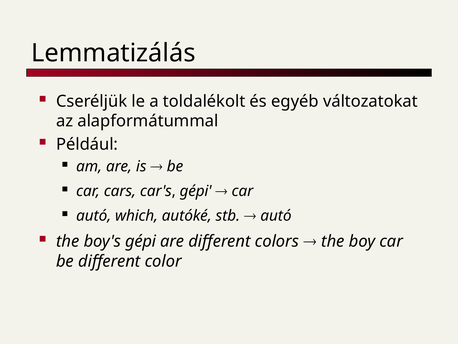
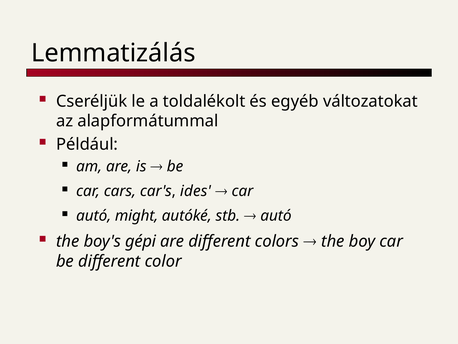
car's gépi: gépi -> ides (195, 191)
which: which -> might (137, 216)
